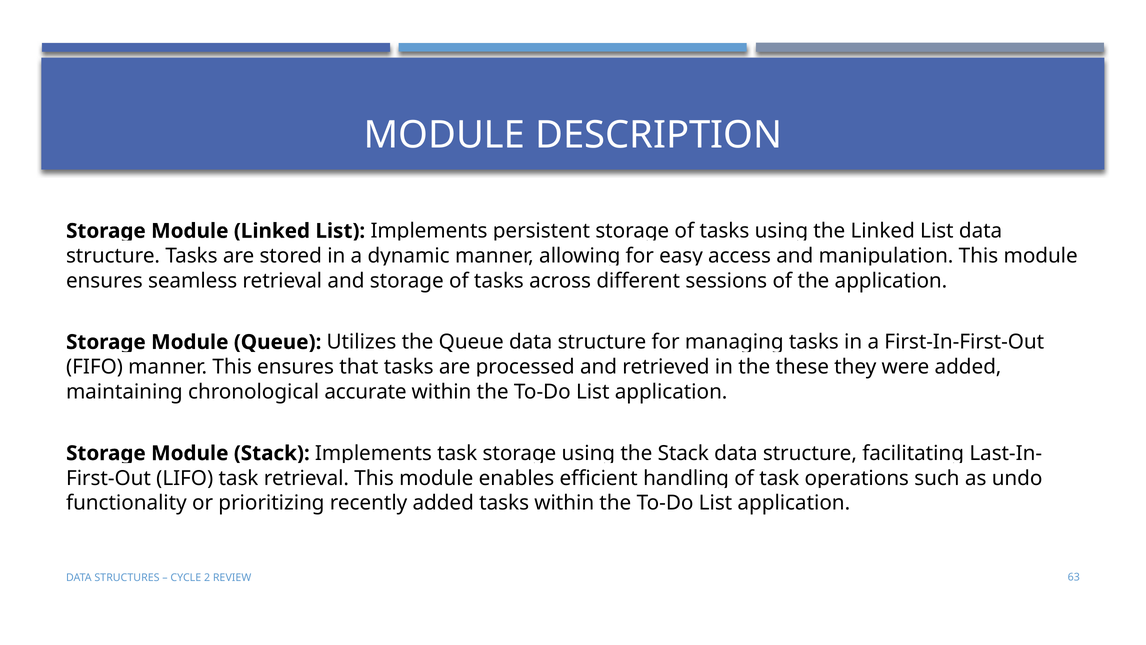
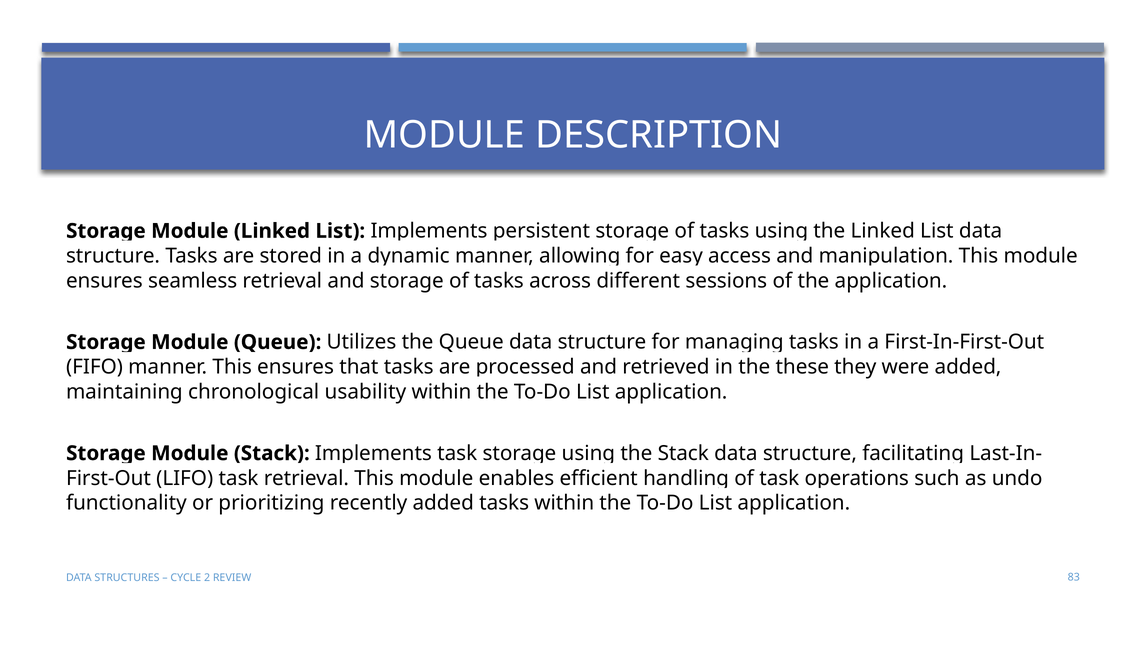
accurate: accurate -> usability (365, 392)
63: 63 -> 83 (1074, 577)
